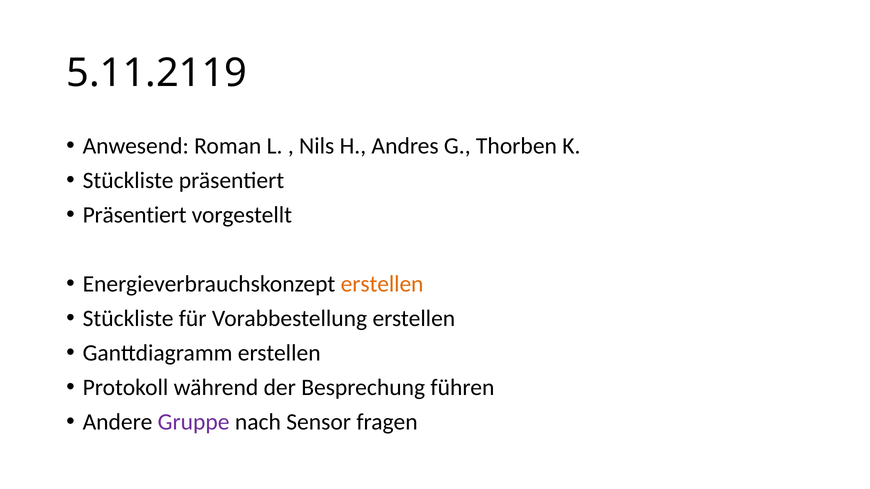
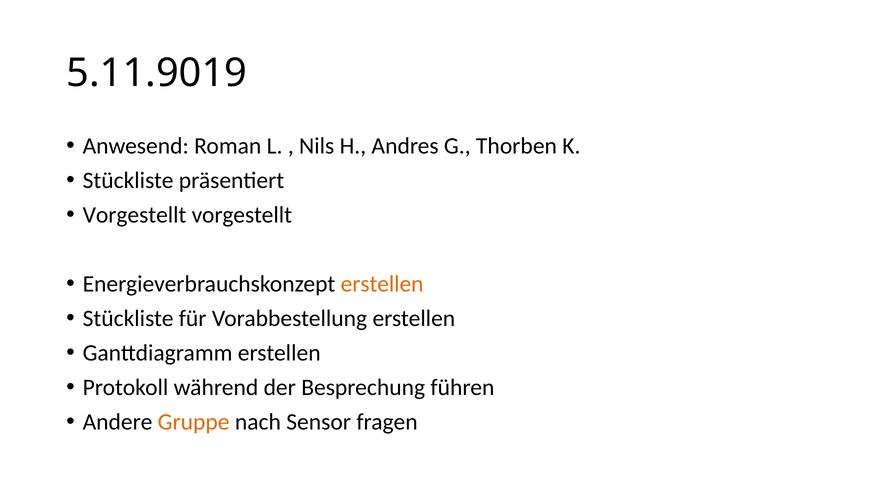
5.11.2119: 5.11.2119 -> 5.11.9019 (157, 73)
Präsentiert: Präsentiert -> Vorgestellt (135, 215)
Gruppe colour: purple -> orange (194, 422)
